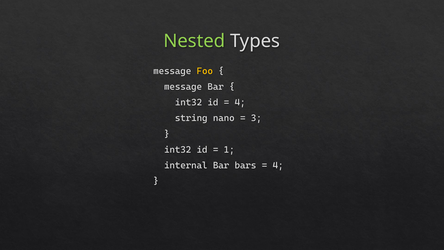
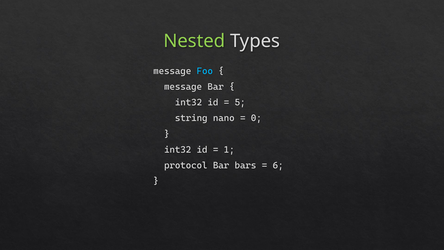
Foo colour: yellow -> light blue (205, 71)
4: 4 -> 5 (240, 102)
3: 3 -> 0 (256, 118)
internal: internal -> protocol (186, 165)
4: 4 -> 6 (278, 165)
